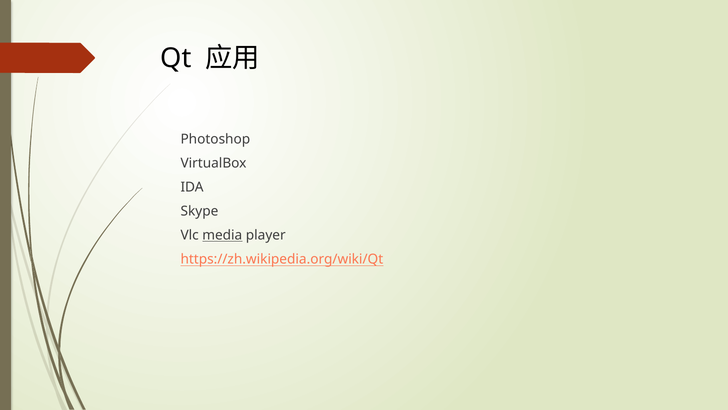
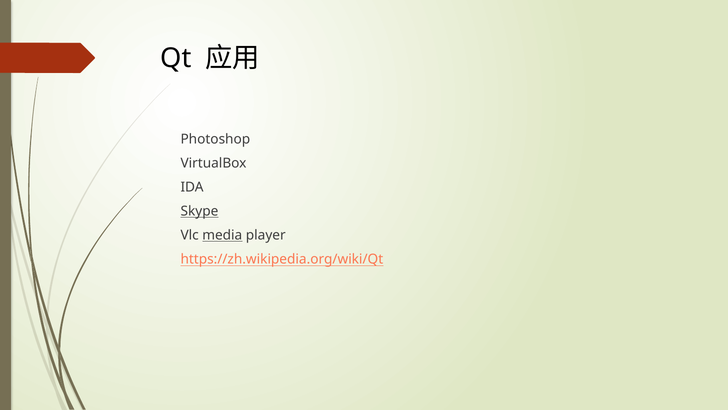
Skype underline: none -> present (199, 211)
